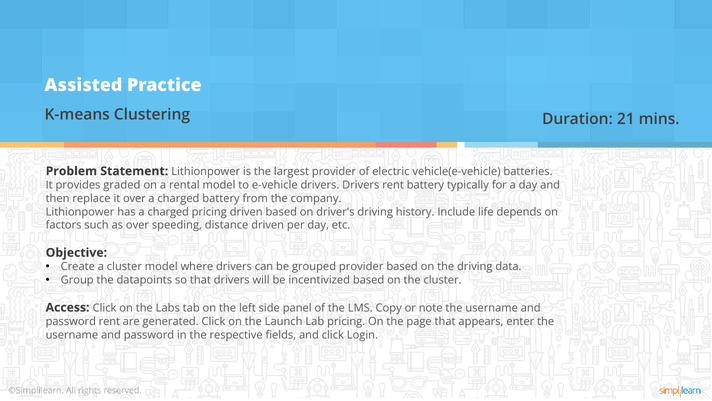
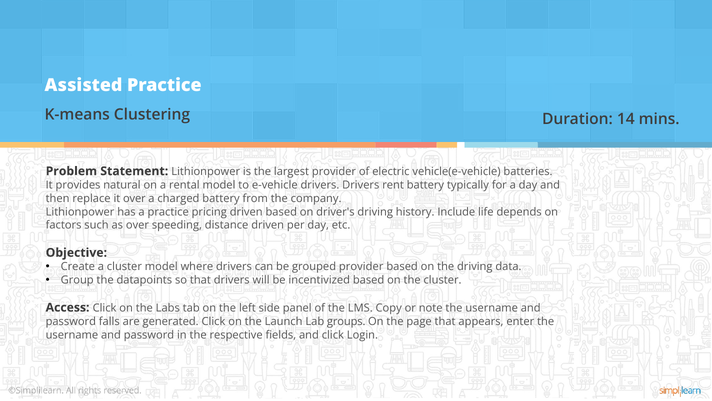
21: 21 -> 14 (626, 119)
graded: graded -> natural (122, 185)
has a charged: charged -> practice (168, 212)
password rent: rent -> falls (109, 321)
Lab pricing: pricing -> groups (346, 321)
